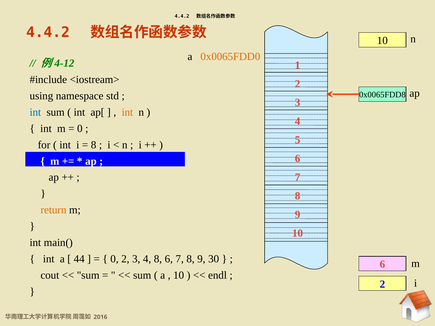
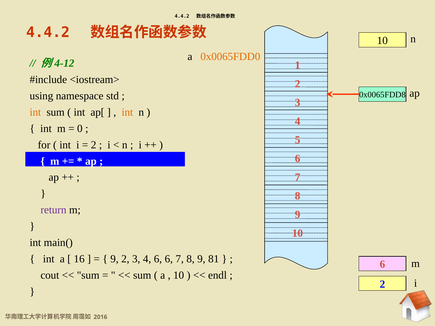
int colour: blue -> orange (35, 112)
8: 8 -> 2 (94, 145)
return colour: orange -> purple (53, 210)
44: 44 -> 16 (79, 259)
0: 0 -> 9 (114, 259)
4 8: 8 -> 6 (158, 259)
30: 30 -> 81 (214, 259)
